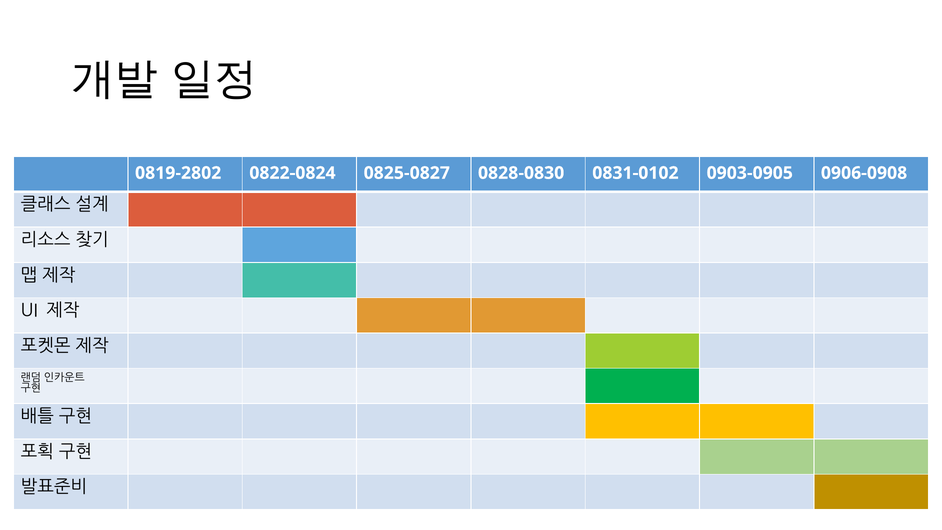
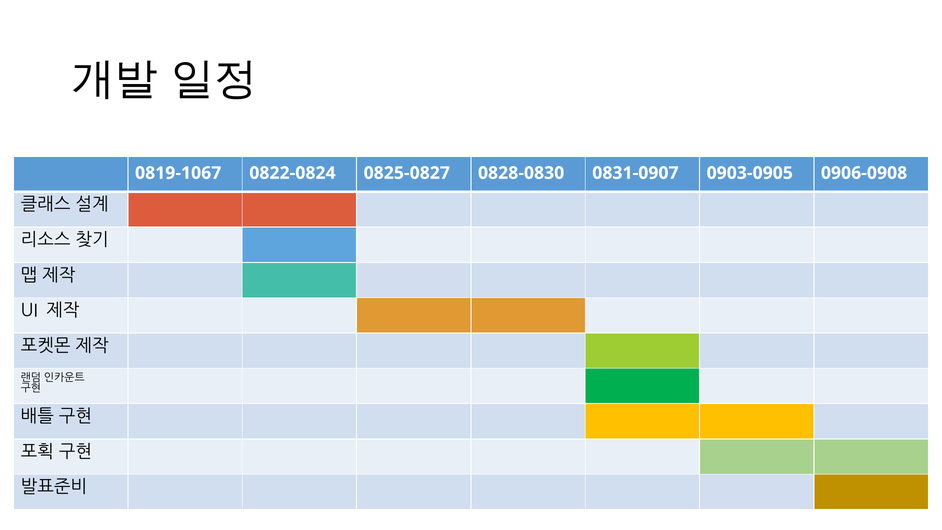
0819-2802: 0819-2802 -> 0819-1067 (178, 173)
0831-0102: 0831-0102 -> 0831-0907 (635, 173)
